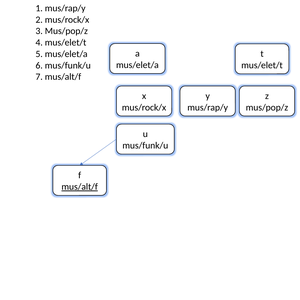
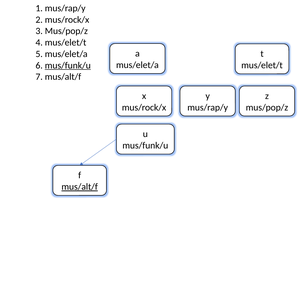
mus/funk/u underline: none -> present (68, 65)
